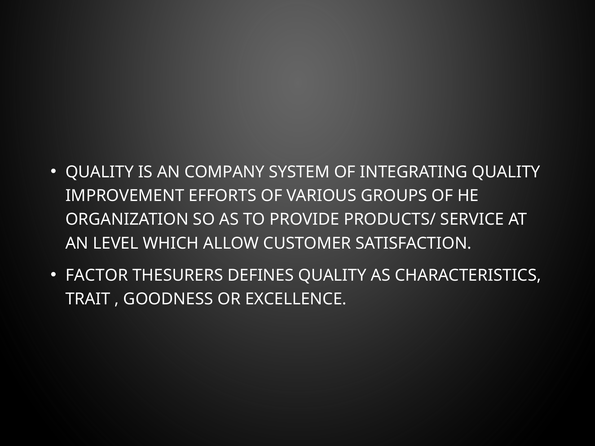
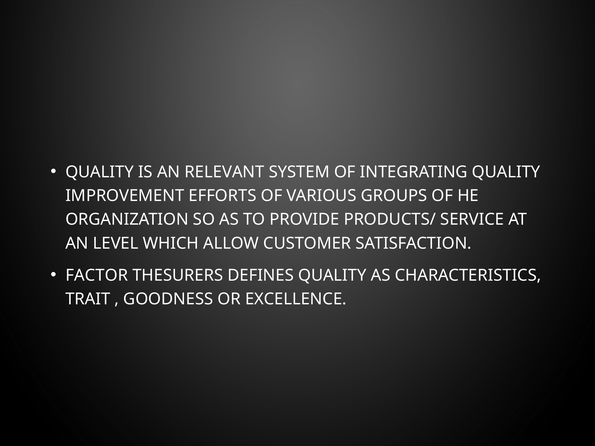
COMPANY: COMPANY -> RELEVANT (224, 172)
